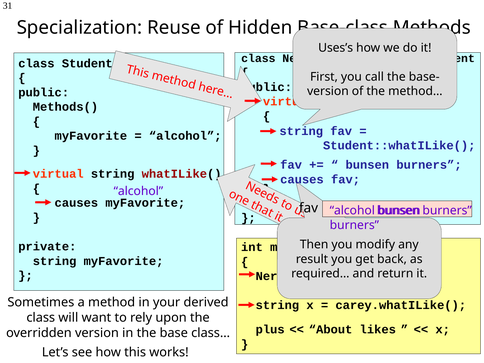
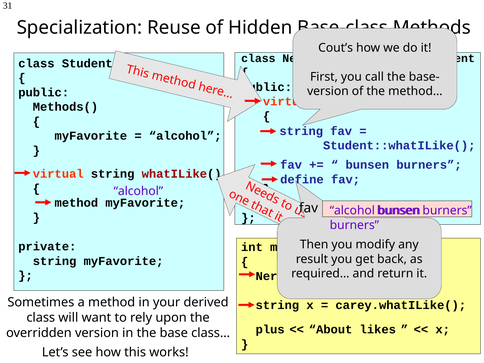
Uses’s: Uses’s -> Cout’s (336, 48)
causes: causes -> define (302, 179)
causes: causes -> method (76, 203)
